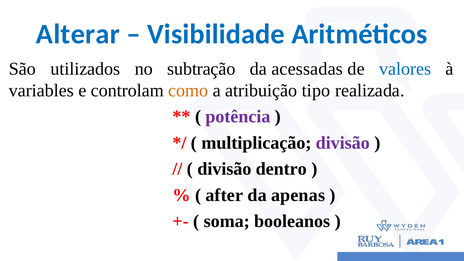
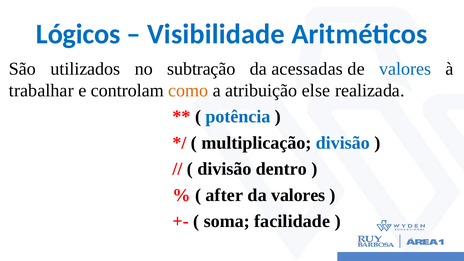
Alterar: Alterar -> Lógicos (78, 34)
variables: variables -> trabalhar (41, 90)
tipo: tipo -> else (316, 90)
potência colour: purple -> blue (238, 117)
divisão colour: purple -> blue (343, 143)
da apenas: apenas -> valores (298, 195)
booleanos: booleanos -> facilidade (292, 221)
